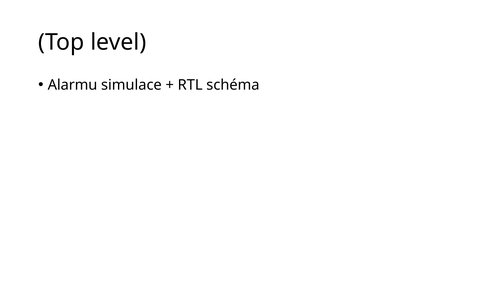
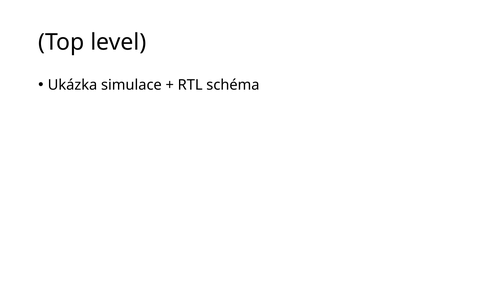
Alarmu: Alarmu -> Ukázka (72, 85)
